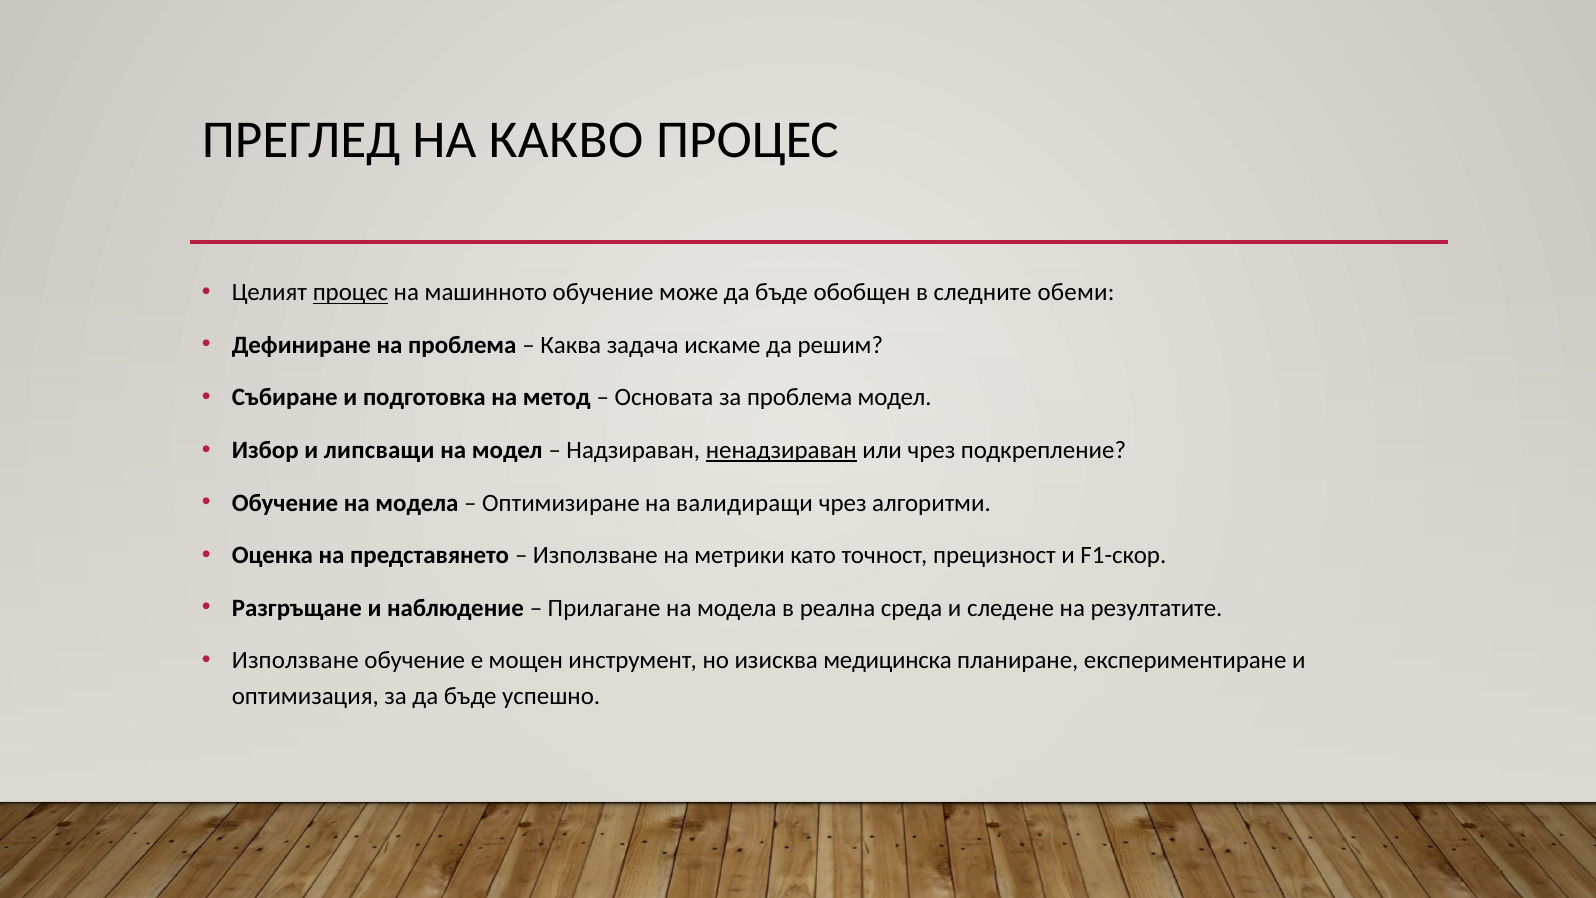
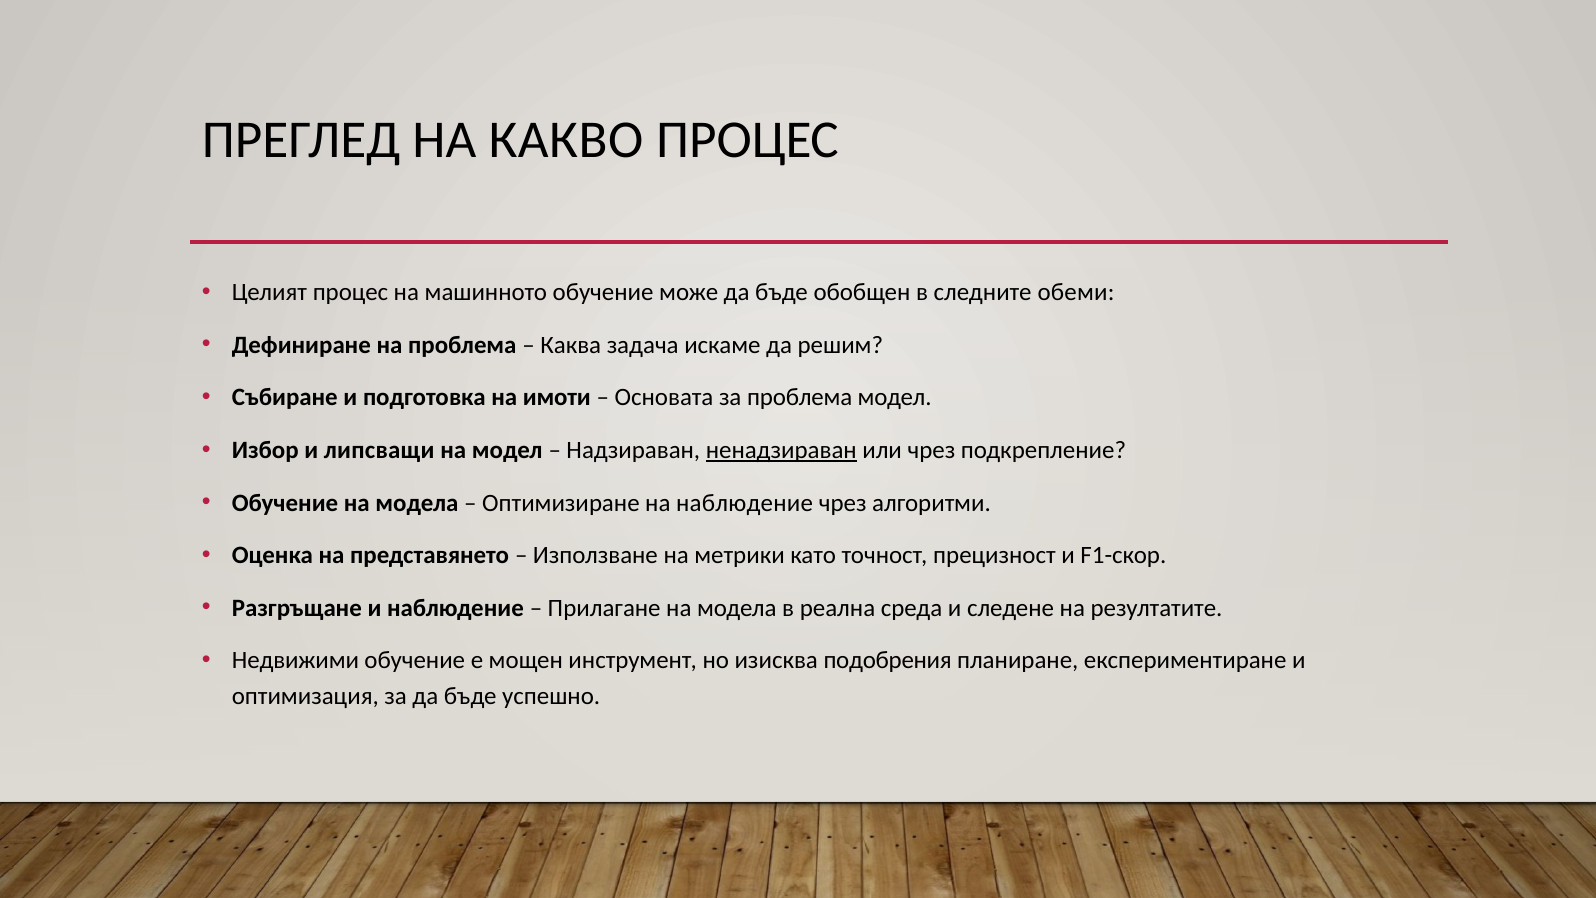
процес underline: present -> none (350, 293)
метод: метод -> имоти (557, 398)
на валидиращи: валидиращи -> наблюдение (745, 503)
Използване: Използване -> Недвижими (295, 660)
медицинска: медицинска -> подобрения (888, 660)
